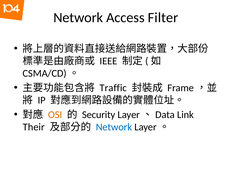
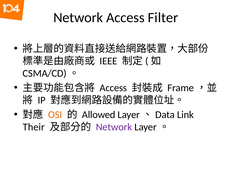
Traffic: Traffic -> Access (113, 88)
Security: Security -> Allowed (99, 115)
Network colour: blue -> purple (114, 127)
